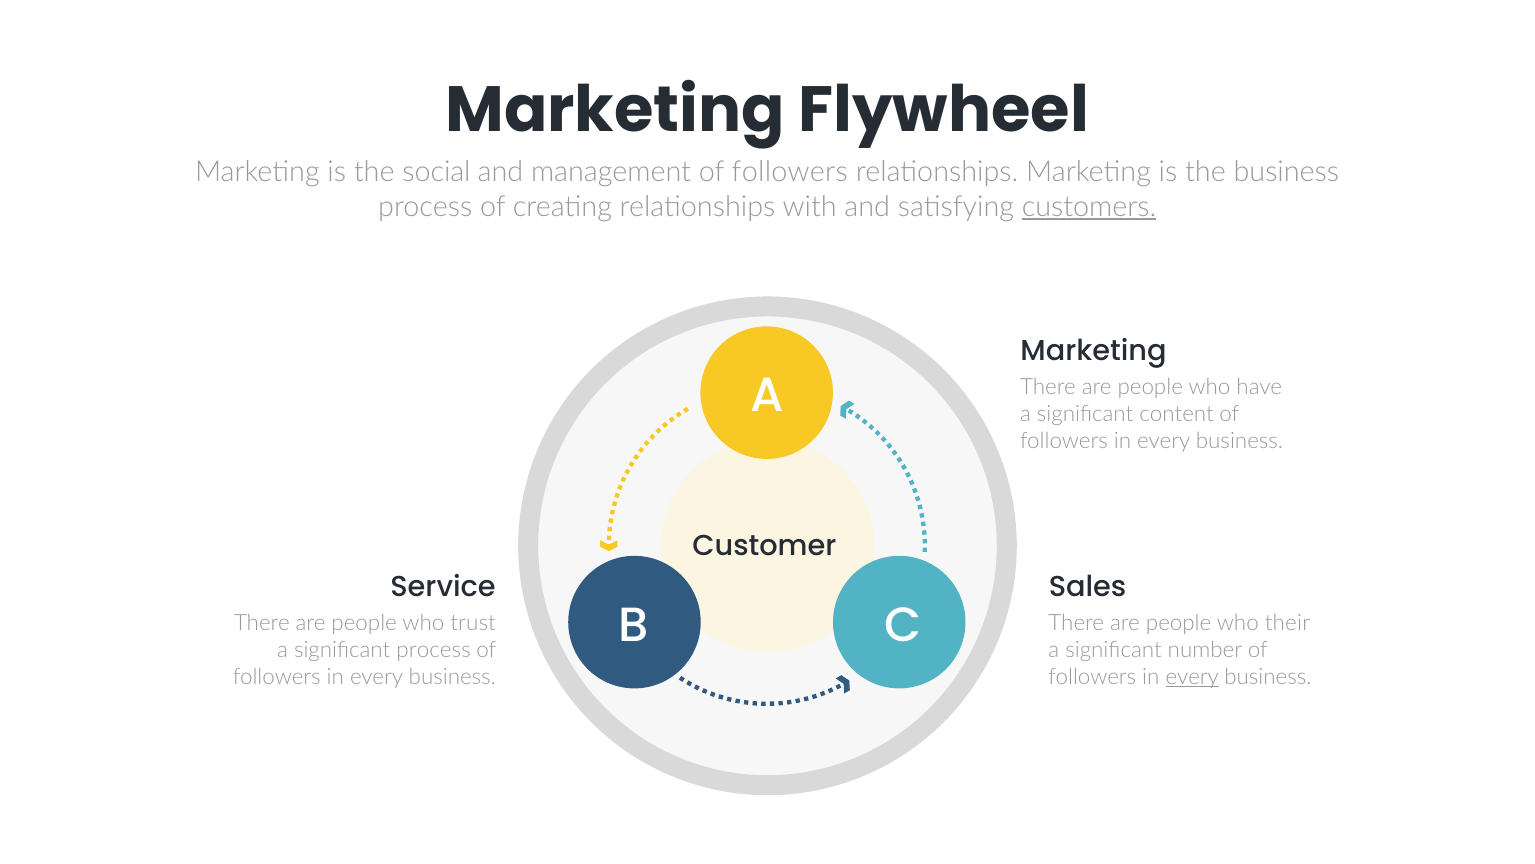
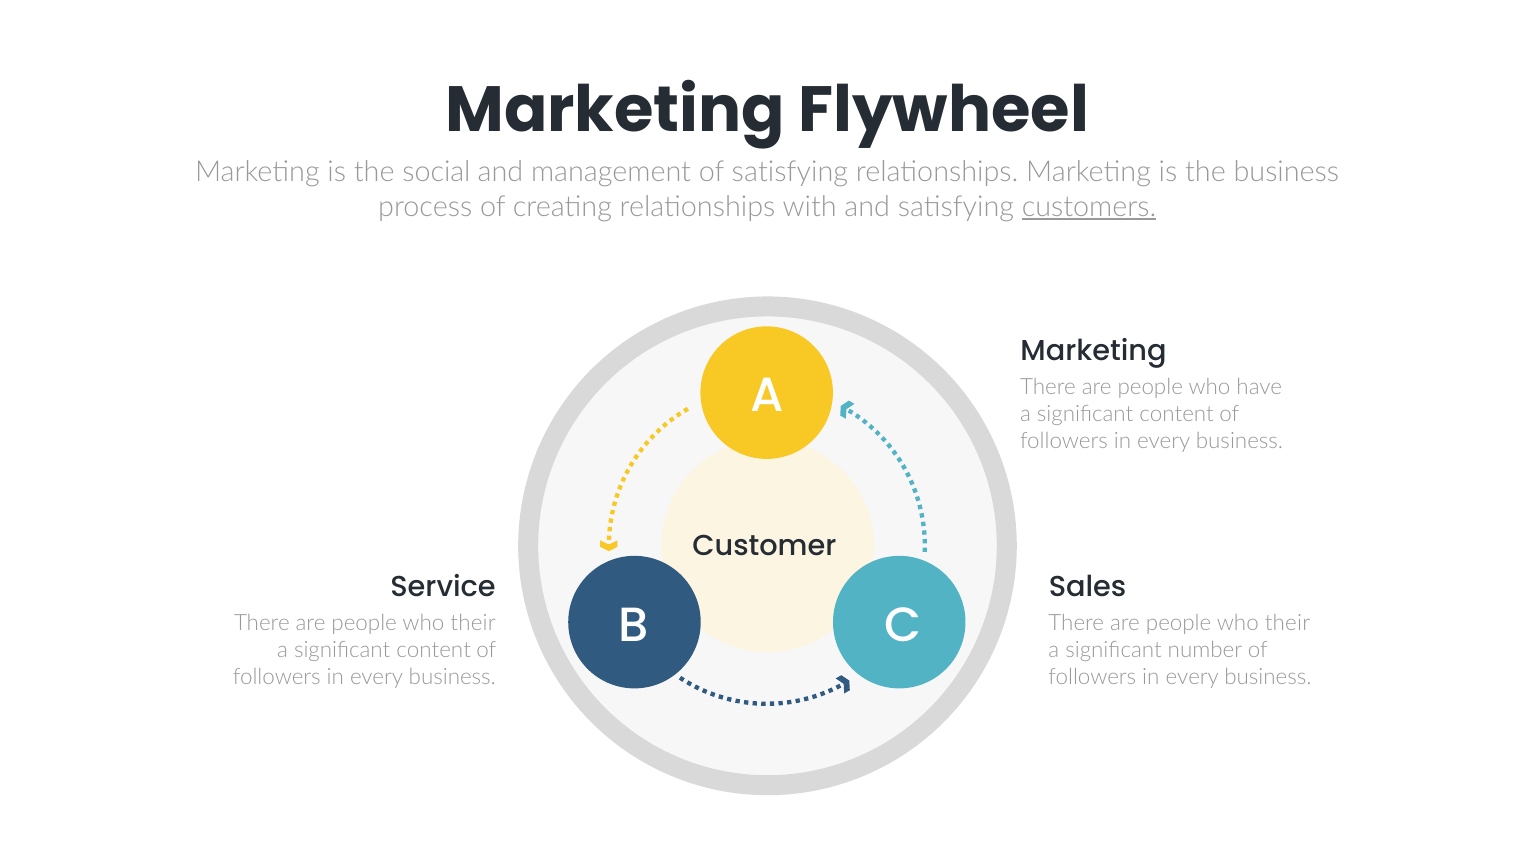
management of followers: followers -> satisfying (790, 172)
trust: trust -> their (473, 623)
process: process -> content (434, 650)
every underline: present -> none (1192, 677)
